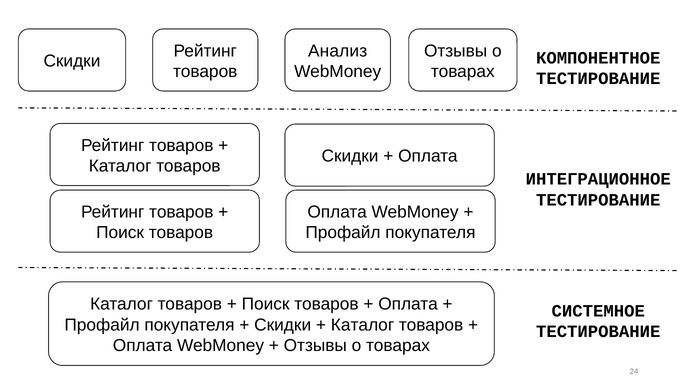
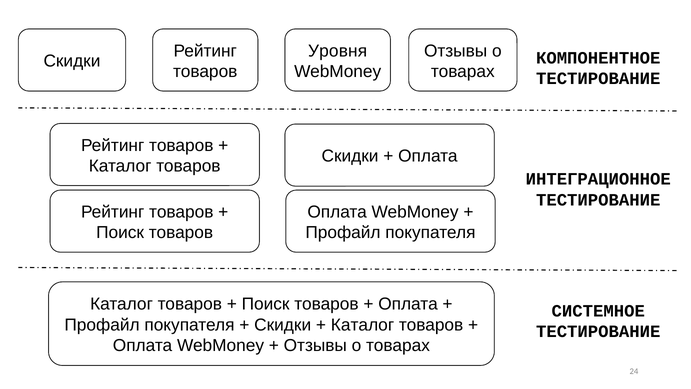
Анализ: Анализ -> Уровня (338, 51)
